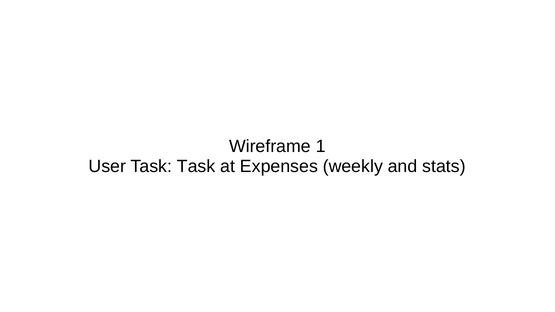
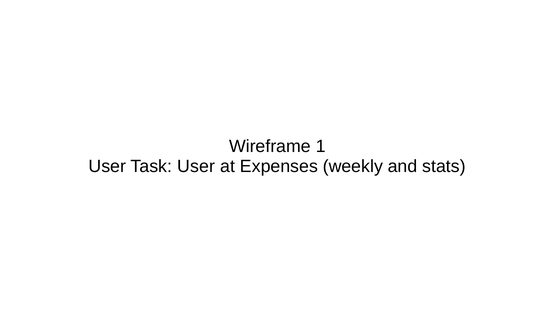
Task Task: Task -> User (196, 166)
